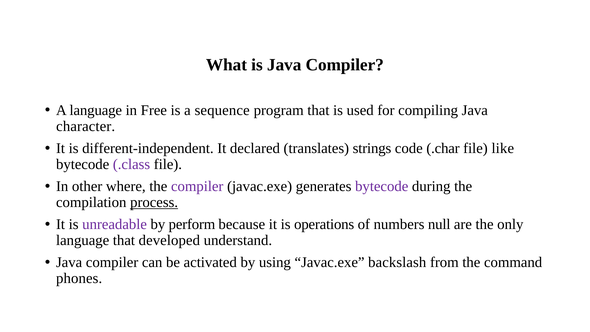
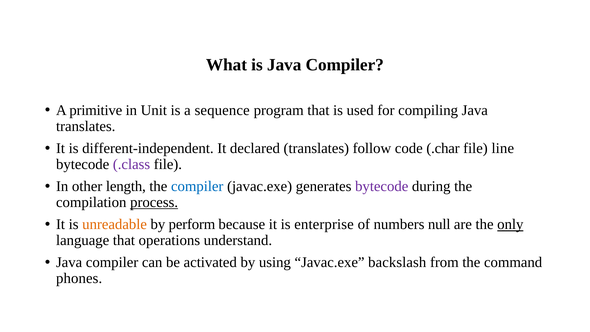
A language: language -> primitive (96, 110)
Free: Free -> Unit (154, 110)
character: character -> translates (86, 126)
strings: strings -> follow (372, 148)
like: like -> line (503, 148)
where: where -> length (126, 186)
compiler colour: purple -> blue (197, 186)
unreadable colour: purple -> orange (115, 224)
operations: operations -> enterprise (324, 224)
only underline: none -> present (510, 224)
developed: developed -> operations (169, 240)
